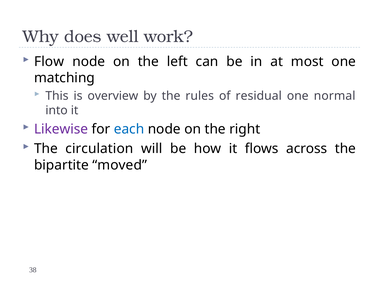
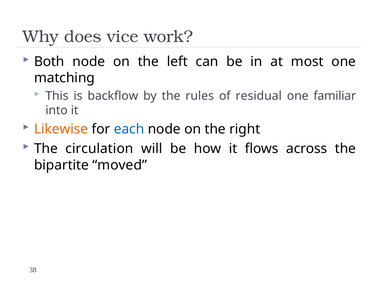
well: well -> vice (123, 37)
Flow: Flow -> Both (49, 62)
overview: overview -> backflow (113, 96)
normal: normal -> familiar (335, 96)
Likewise colour: purple -> orange (61, 129)
